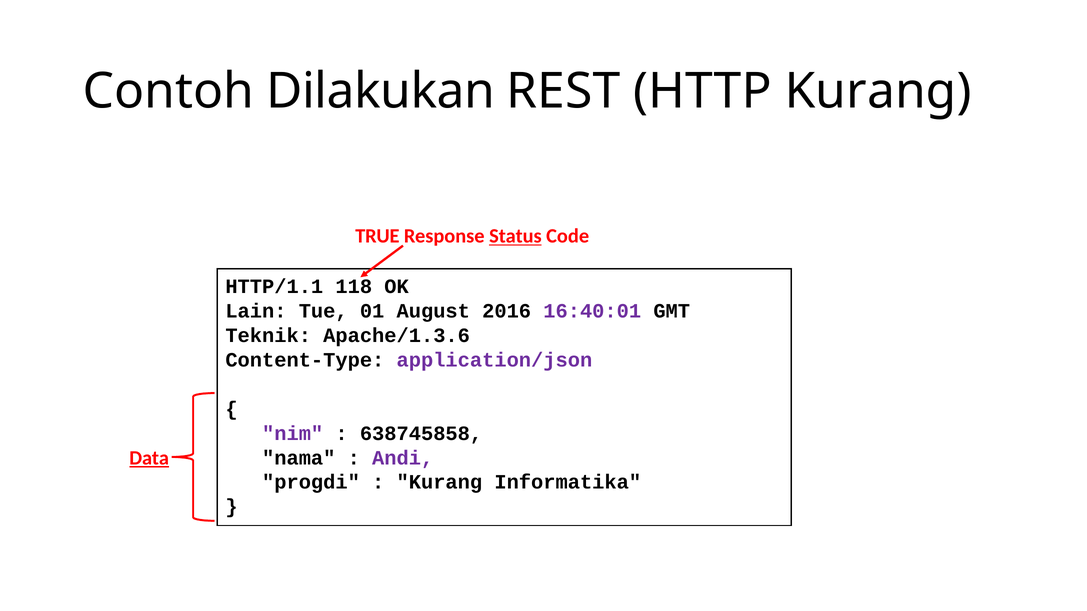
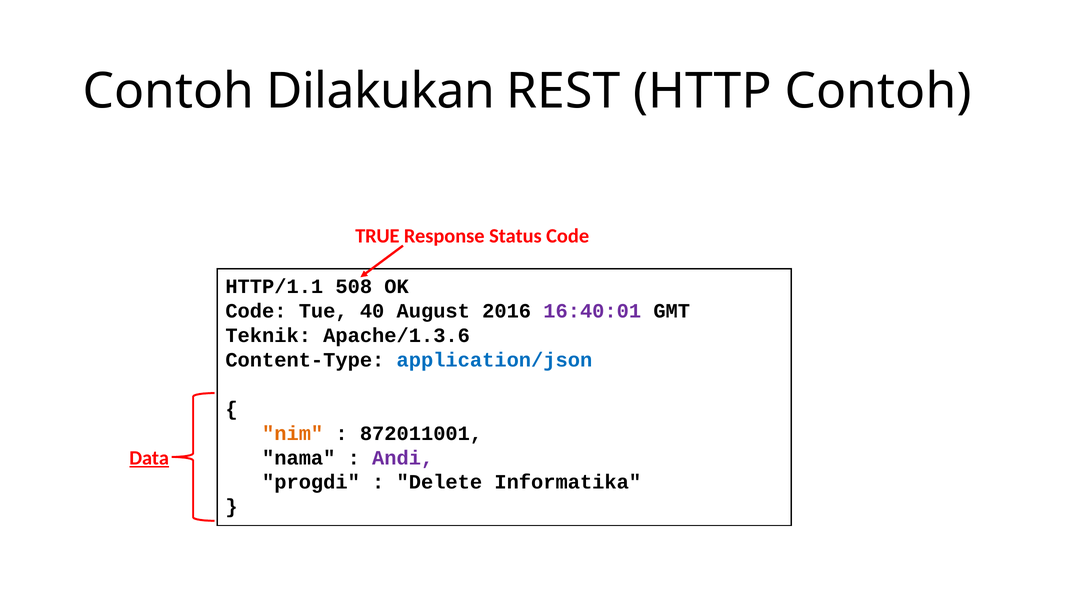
HTTP Kurang: Kurang -> Contoh (878, 91)
Status underline: present -> none (515, 236)
118: 118 -> 508 (354, 287)
Lain: Lain -> Code (256, 311)
01: 01 -> 40 (372, 311)
application/json colour: purple -> blue (494, 360)
nim colour: purple -> orange (293, 434)
638745858: 638745858 -> 872011001 (421, 434)
Kurang: Kurang -> Delete (439, 483)
